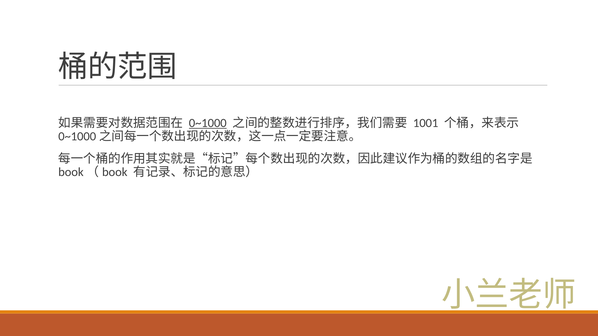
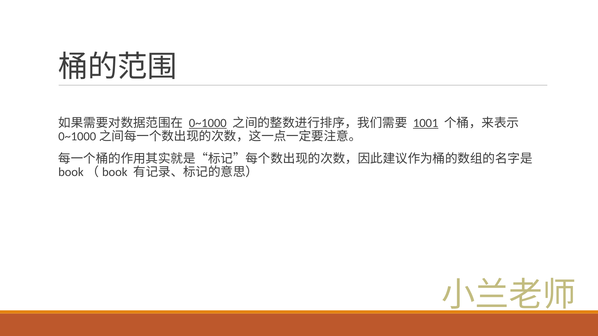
1001 underline: none -> present (426, 123)
